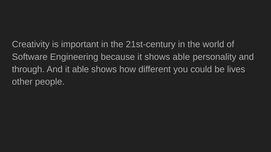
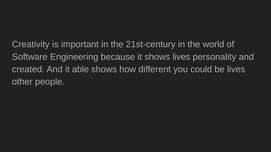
shows able: able -> lives (181, 57)
through: through -> created (28, 69)
